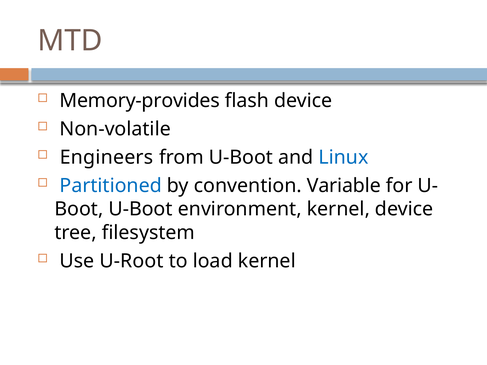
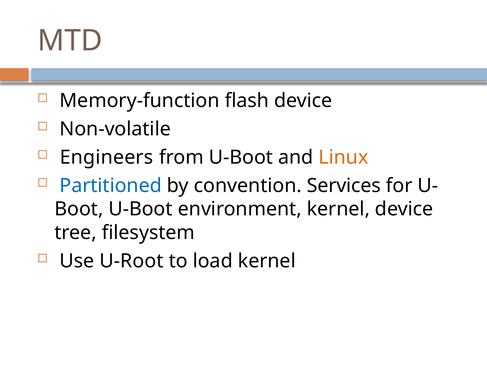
Memory-provides: Memory-provides -> Memory-function (140, 101)
Linux colour: blue -> orange (343, 157)
Variable: Variable -> Services (344, 186)
